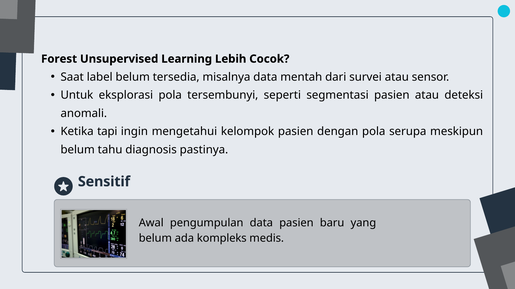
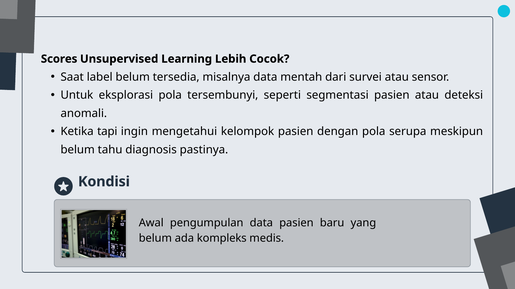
Forest: Forest -> Scores (59, 59)
Sensitif: Sensitif -> Kondisi (104, 182)
